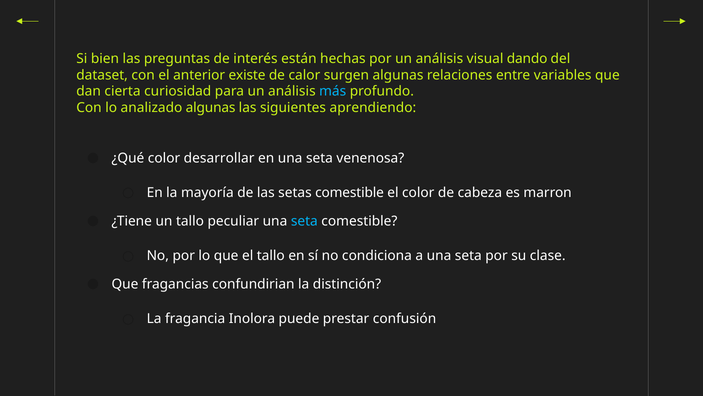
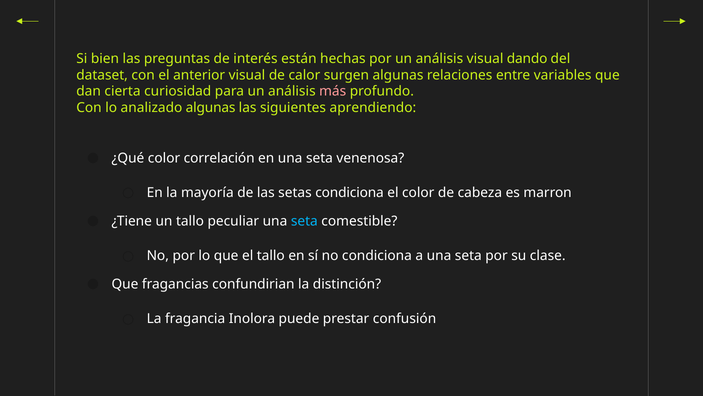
anterior existe: existe -> visual (247, 75)
más colour: light blue -> pink (333, 91)
desarrollar: desarrollar -> correlación (219, 158)
setas comestible: comestible -> condiciona (350, 192)
